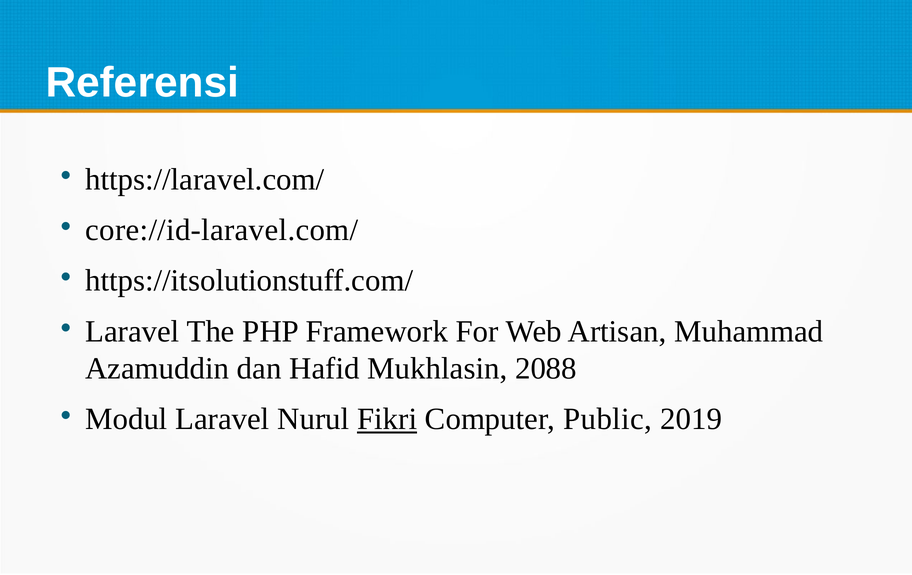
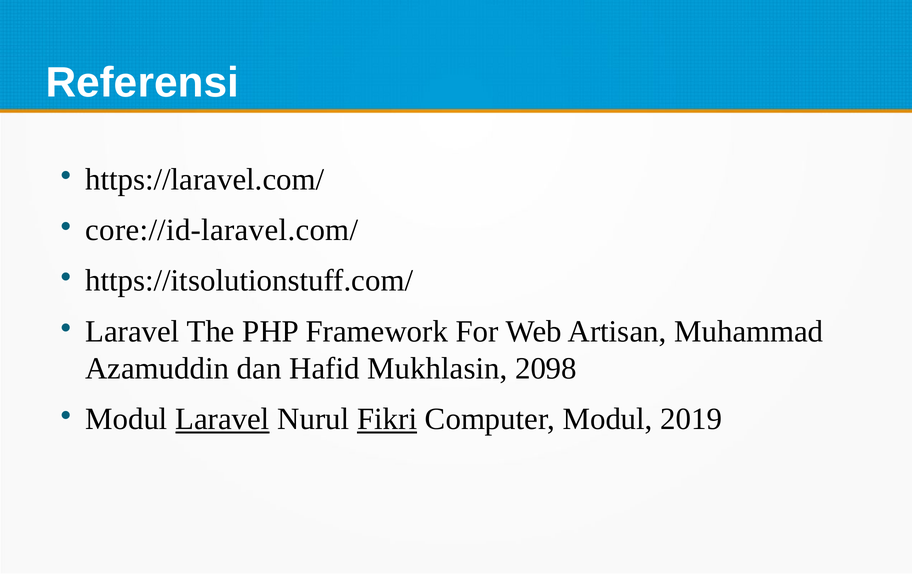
2088: 2088 -> 2098 (546, 368)
Laravel underline: none -> present (222, 419)
Computer Public: Public -> Modul (608, 419)
